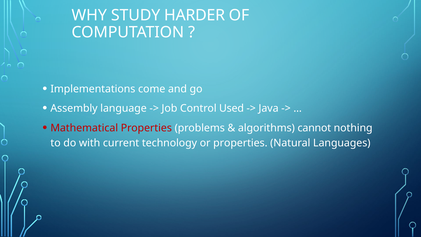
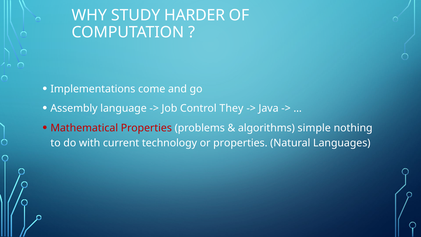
Used: Used -> They (231, 108)
cannot: cannot -> simple (314, 128)
